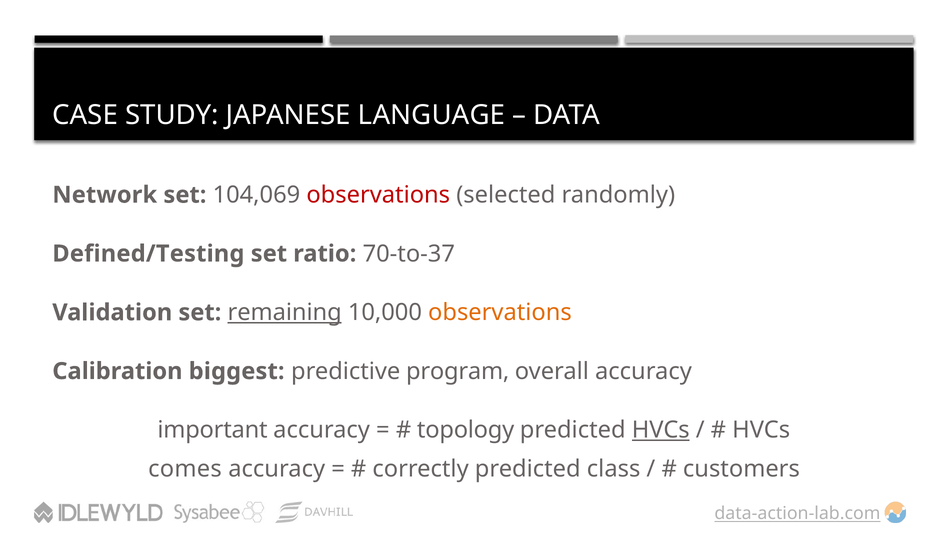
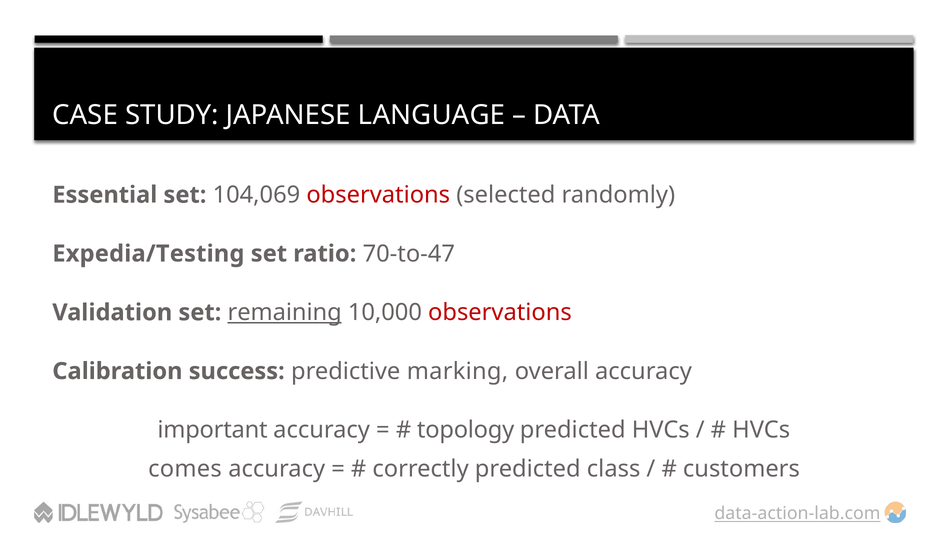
Network: Network -> Essential (105, 195)
Defined/Testing: Defined/Testing -> Expedia/Testing (148, 254)
70-to-37: 70-to-37 -> 70-to-47 (409, 254)
observations colour: orange -> red (500, 313)
biggest: biggest -> success (237, 371)
program: program -> marking (457, 371)
HVCs underline: present -> none (661, 430)
